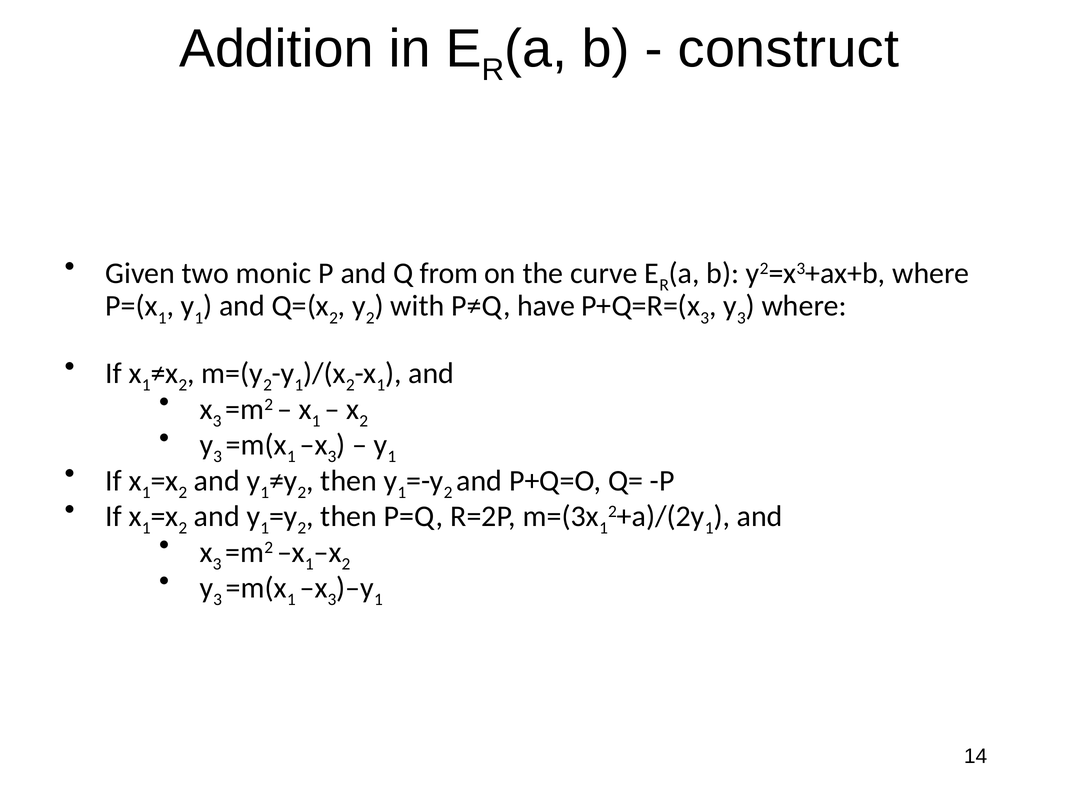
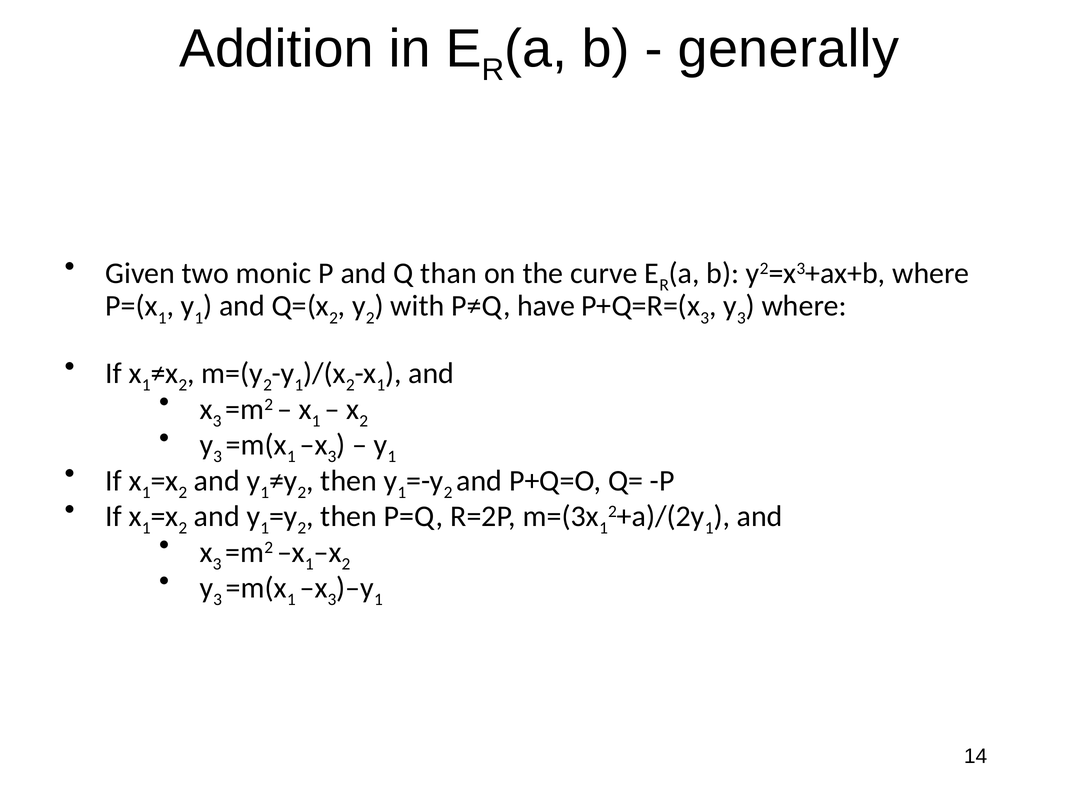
construct: construct -> generally (788, 49)
from: from -> than (449, 273)
